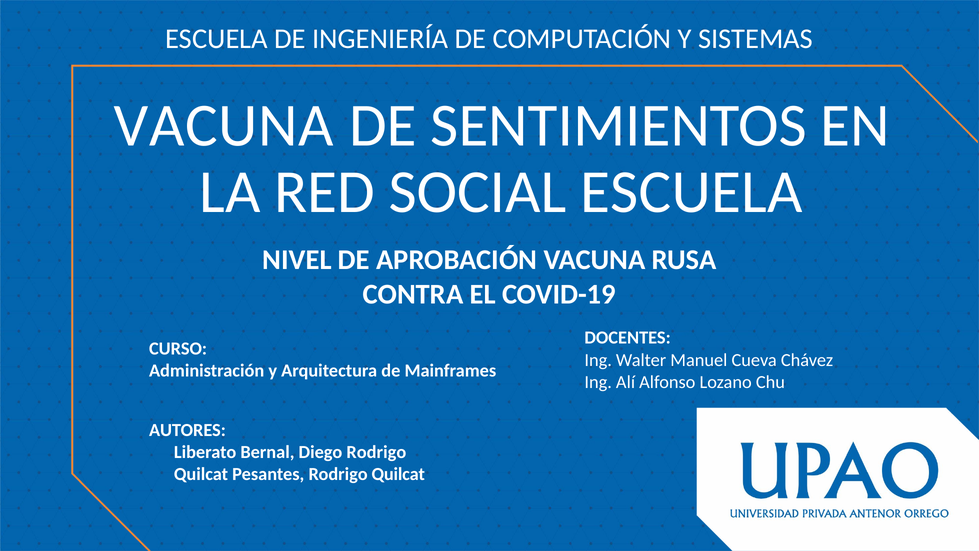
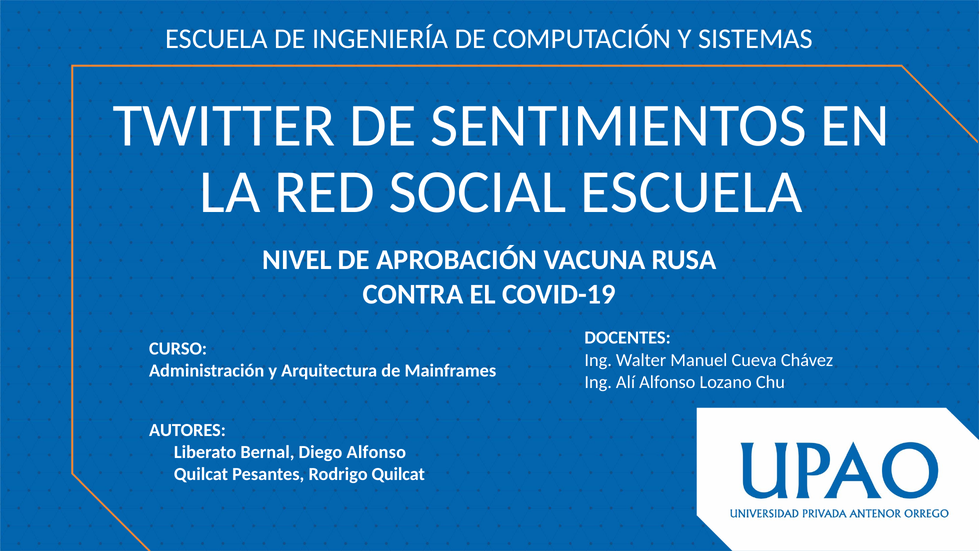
VACUNA: VACUNA -> TWITTER (224, 126)
Diego Rodrigo: Rodrigo -> Alfonso (376, 452)
